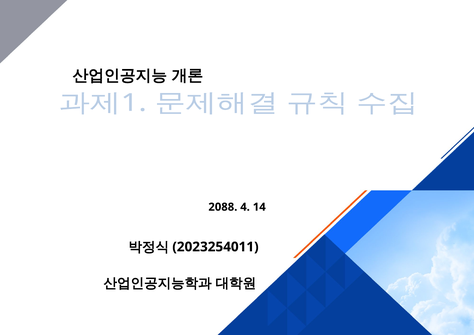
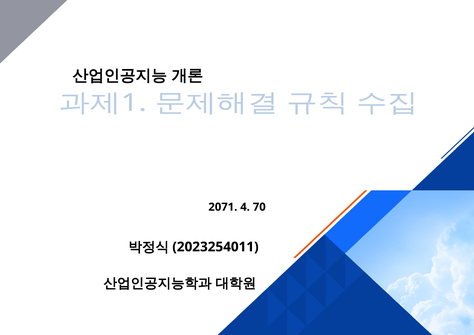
2088: 2088 -> 2071 (223, 207)
14: 14 -> 70 (259, 207)
